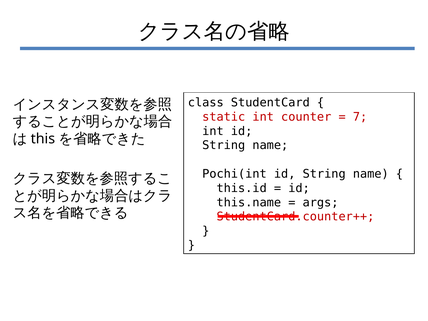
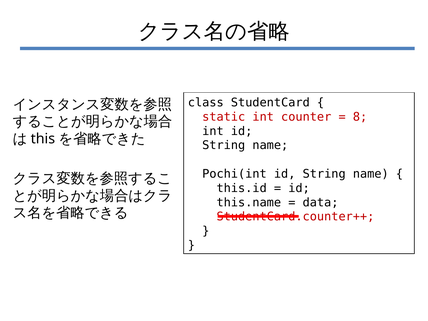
7: 7 -> 8 (360, 117)
args: args -> data (321, 202)
